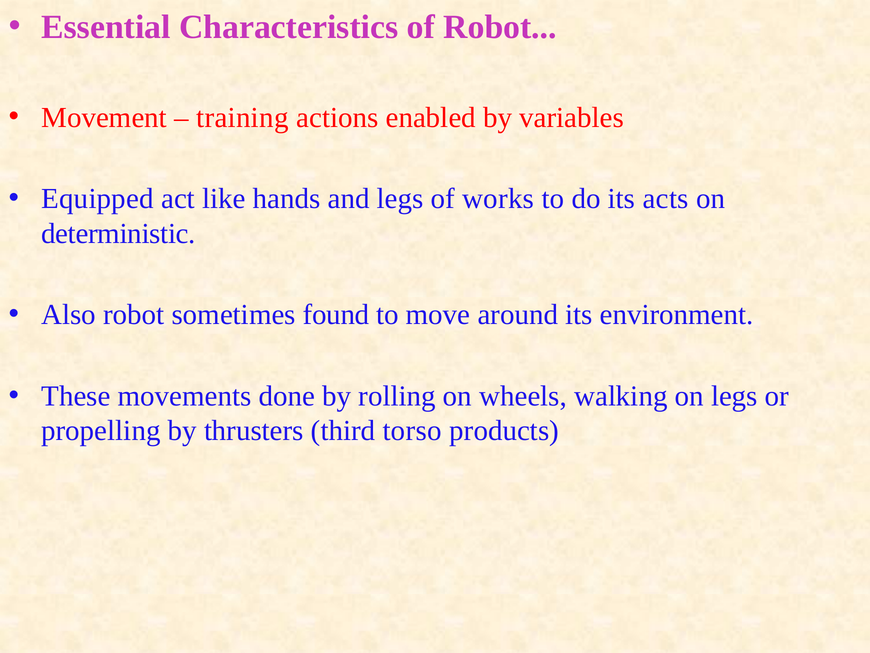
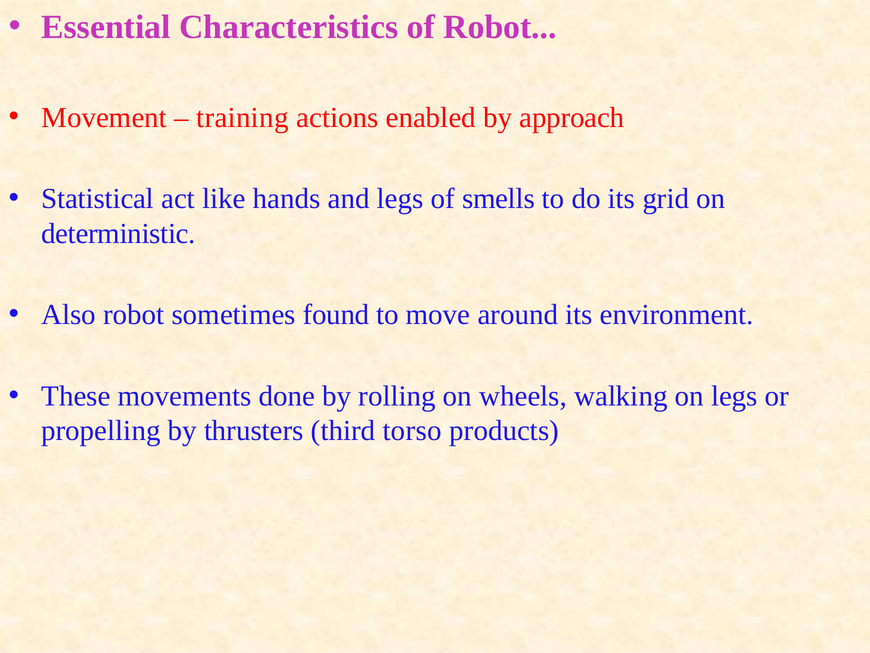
variables: variables -> approach (572, 117)
Equipped: Equipped -> Statistical (98, 199)
works: works -> smells (498, 199)
acts: acts -> grid (666, 199)
